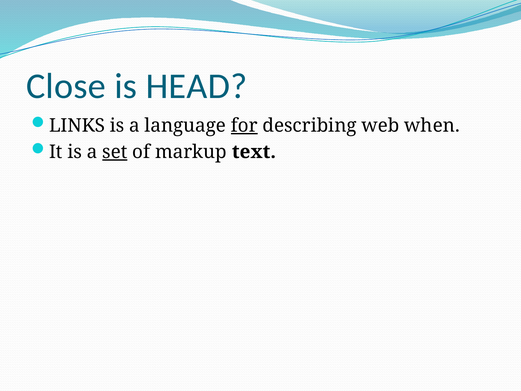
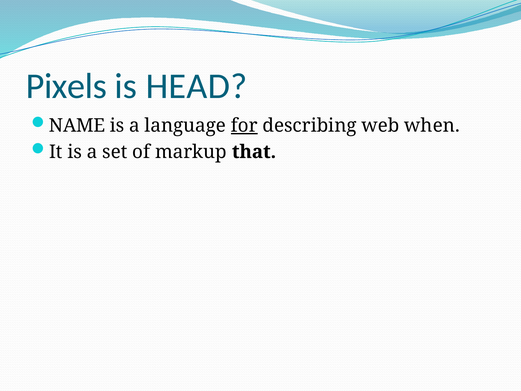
Close: Close -> Pixels (66, 86)
LINKS: LINKS -> NAME (77, 125)
set underline: present -> none (115, 152)
text: text -> that (254, 152)
